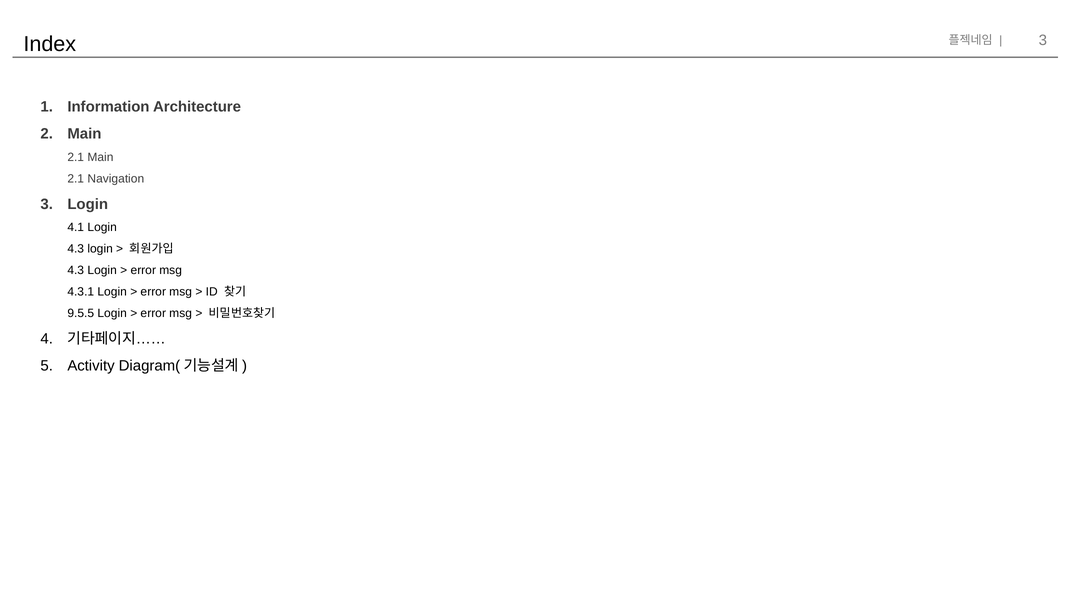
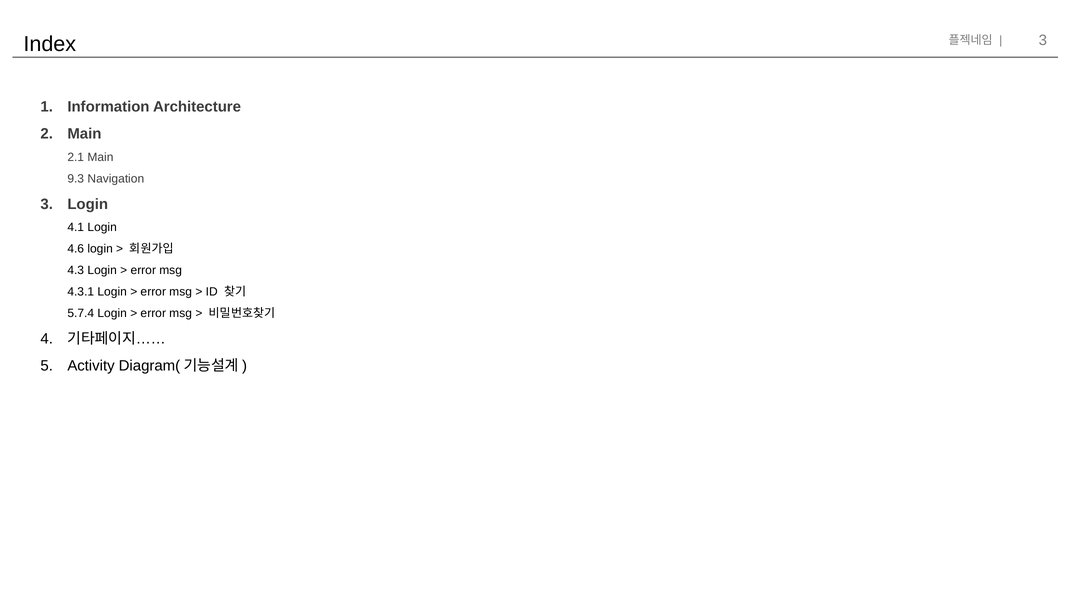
2.1: 2.1 -> 9.3 (76, 179)
4.3: 4.3 -> 4.6 (76, 249)
9.5.5: 9.5.5 -> 5.7.4 (81, 313)
